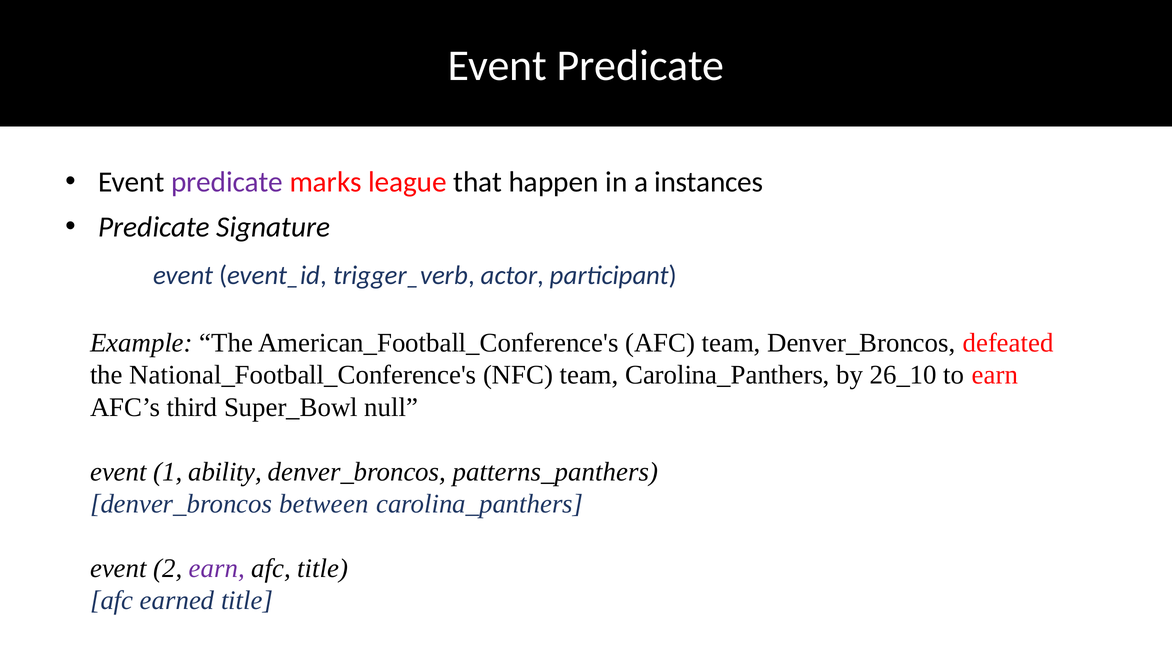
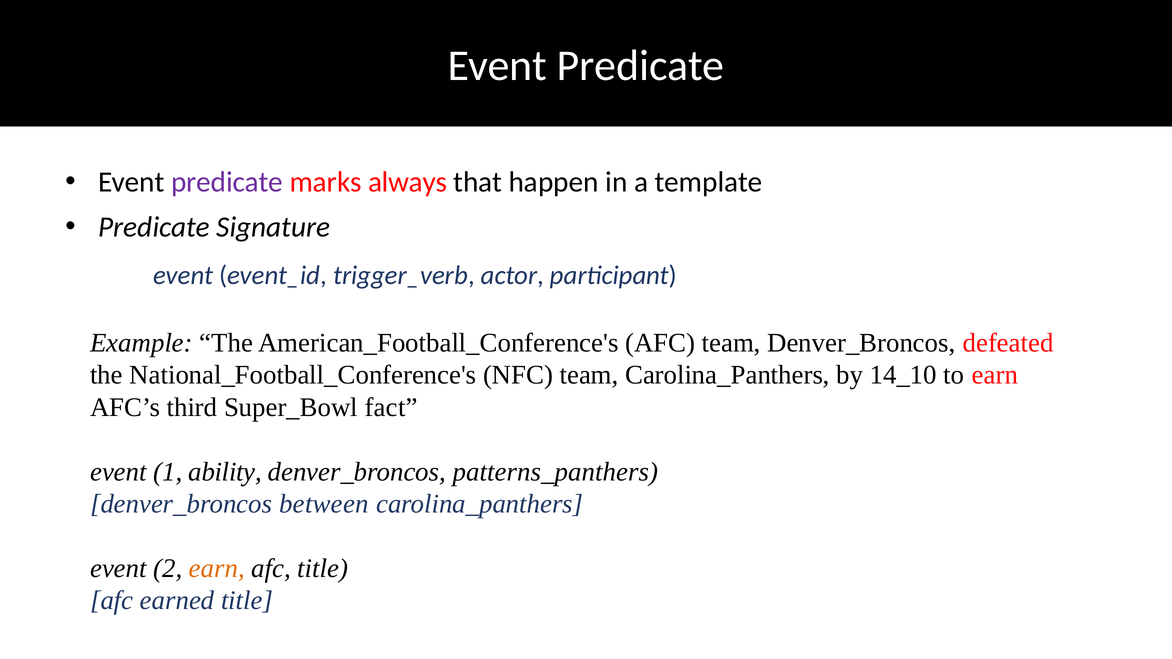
league: league -> always (408, 182)
instances: instances -> template (709, 182)
26_10: 26_10 -> 14_10 (903, 375)
null: null -> fact (391, 407)
earn colour: purple -> orange (217, 569)
